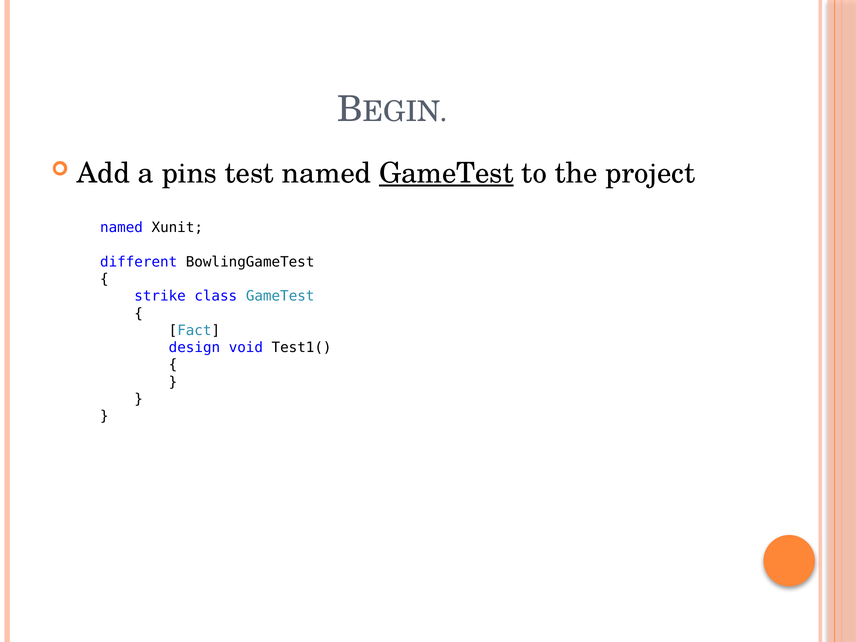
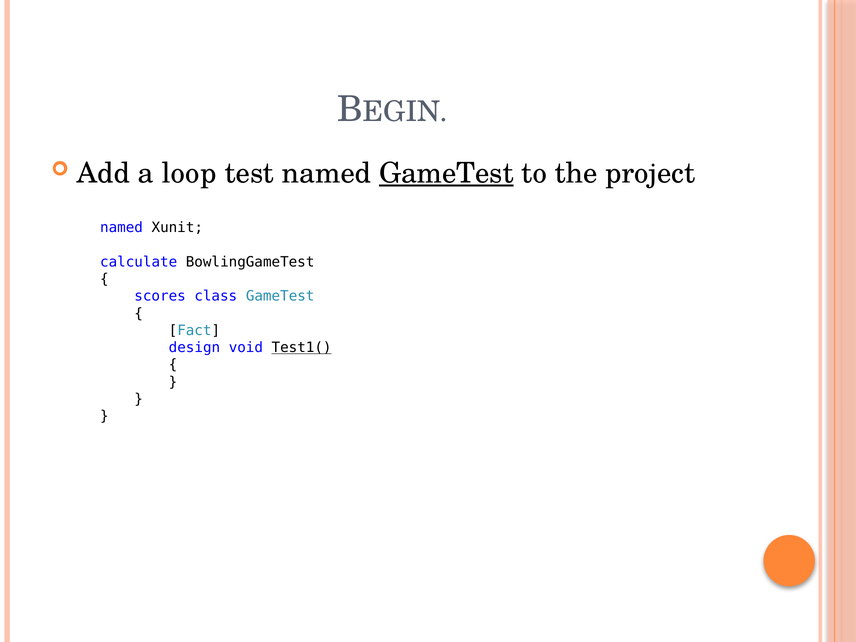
pins: pins -> loop (189, 173)
different: different -> calculate (139, 262)
strike: strike -> scores (160, 296)
Test1( underline: none -> present (302, 348)
